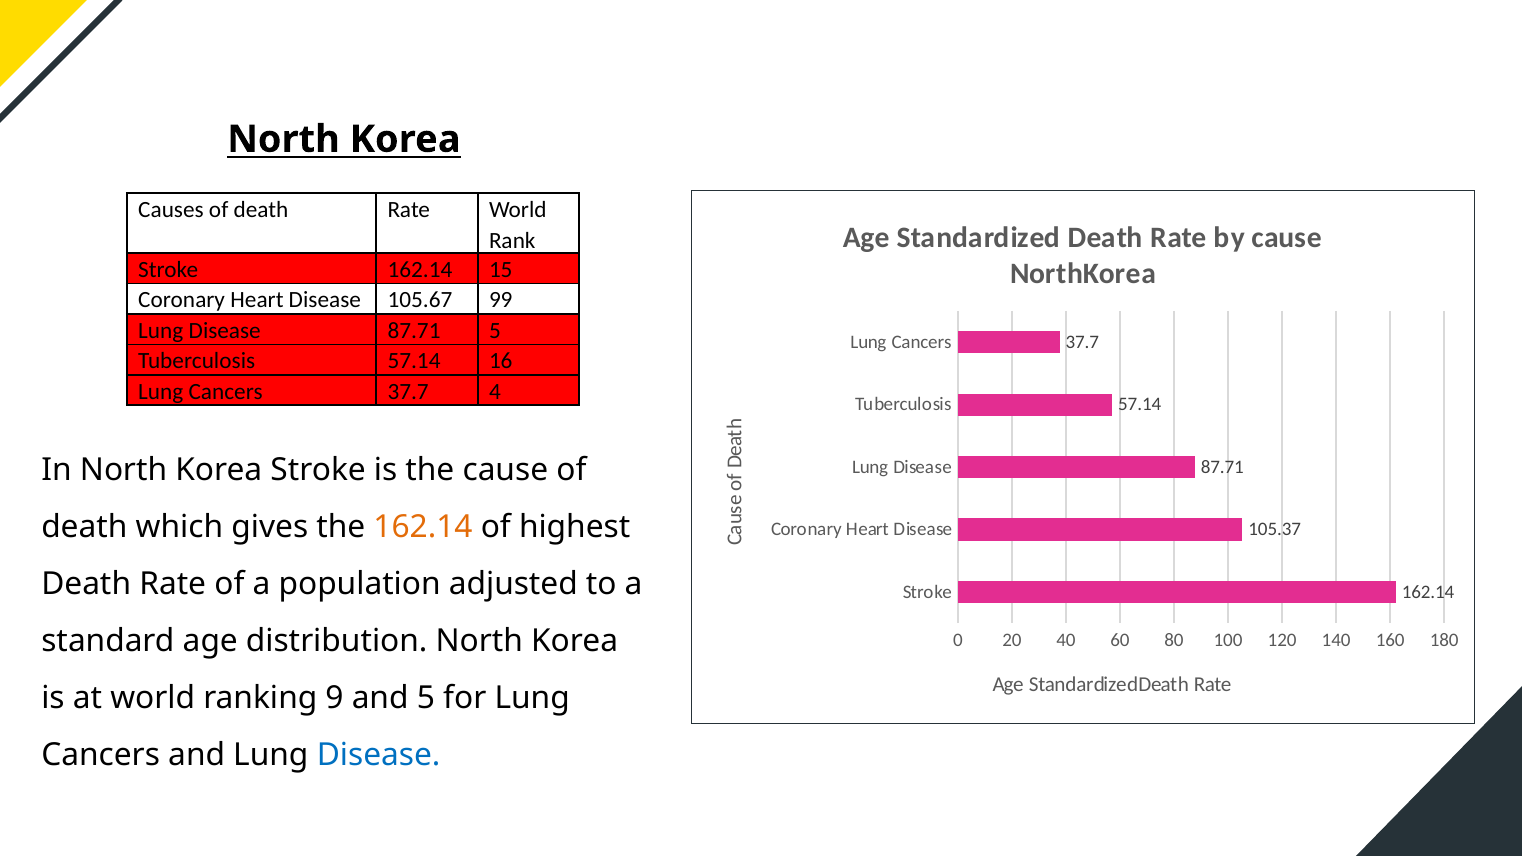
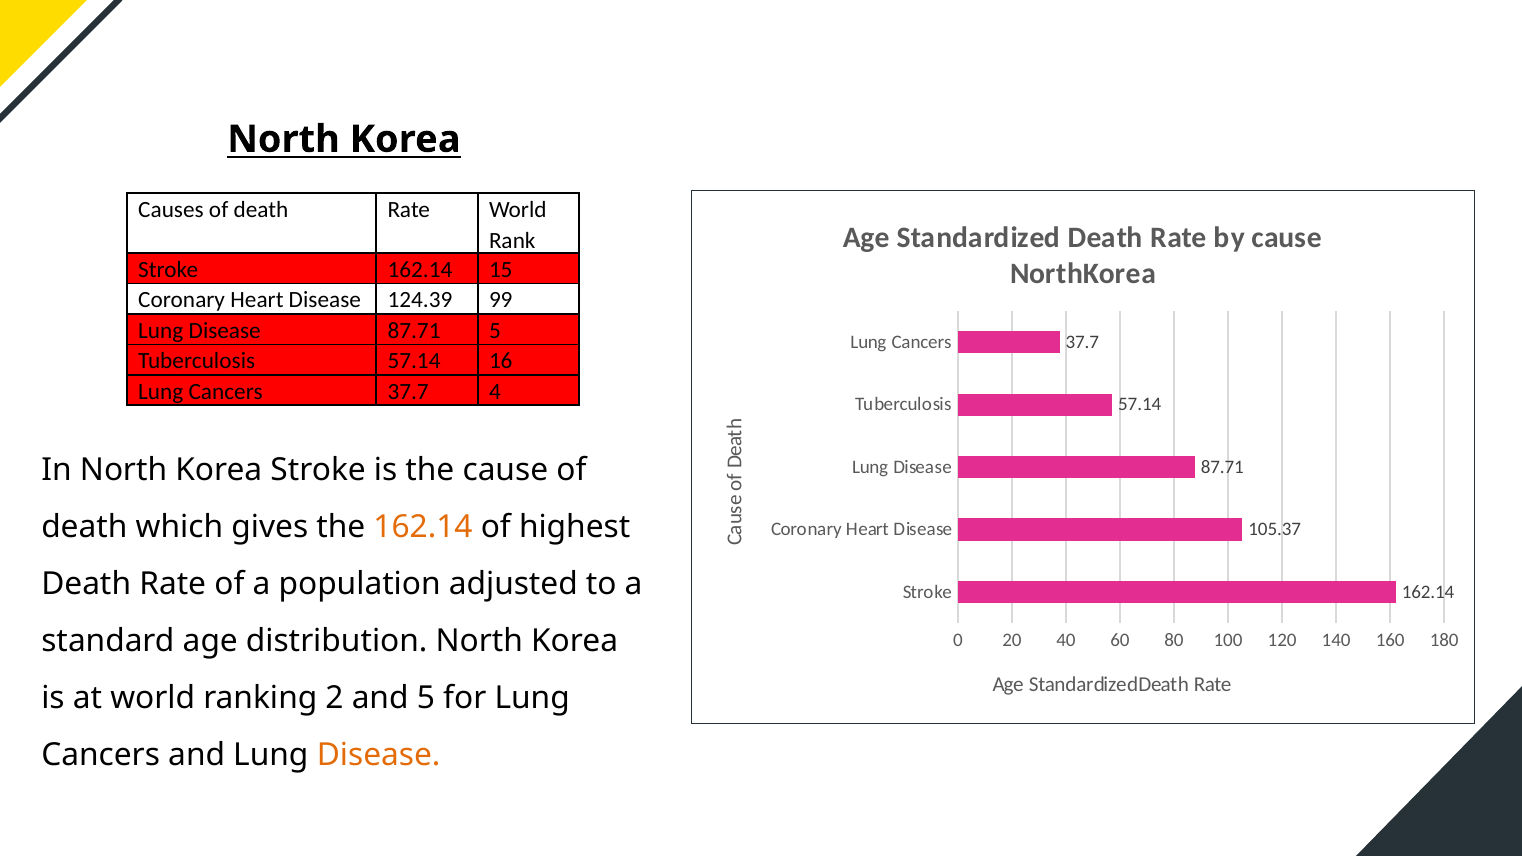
105.67: 105.67 -> 124.39 (420, 300)
9: 9 -> 2 (335, 698)
Disease colour: blue -> orange (379, 756)
